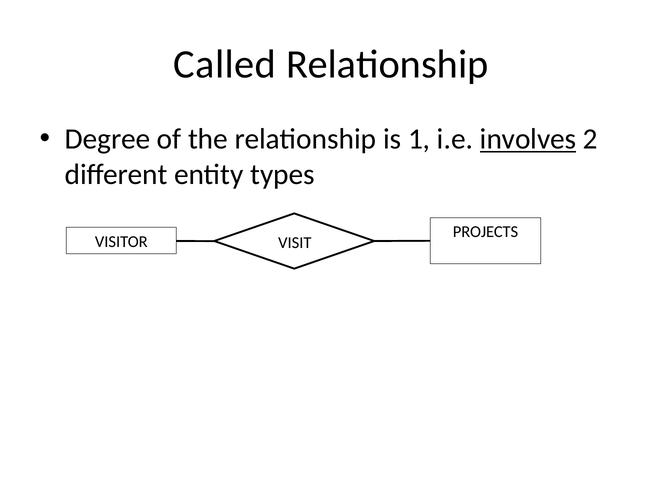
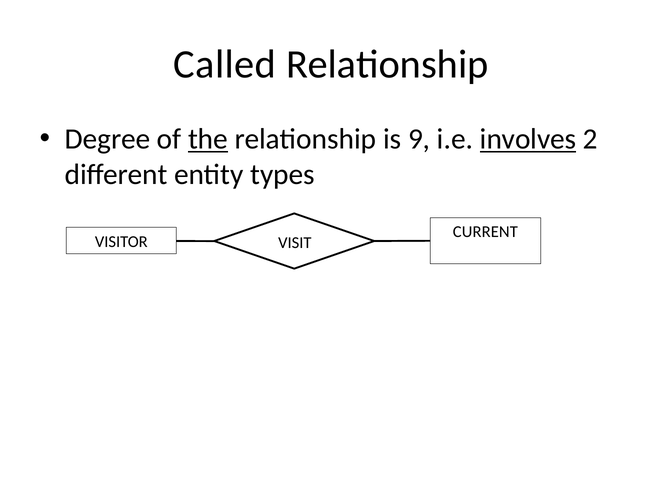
the underline: none -> present (208, 139)
1: 1 -> 9 (419, 139)
PROJECTS: PROJECTS -> CURRENT (485, 232)
